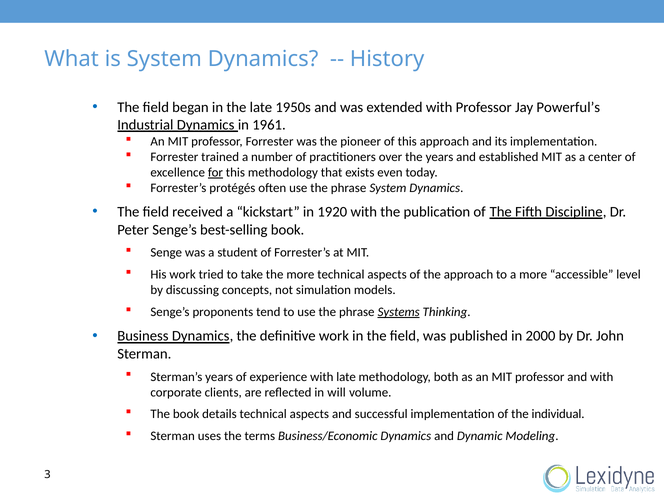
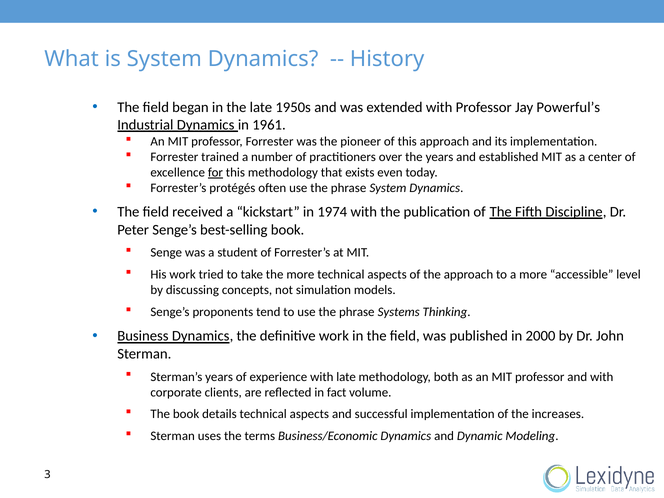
1920: 1920 -> 1974 (332, 212)
Systems underline: present -> none (399, 312)
will: will -> fact (337, 392)
individual: individual -> increases (558, 414)
